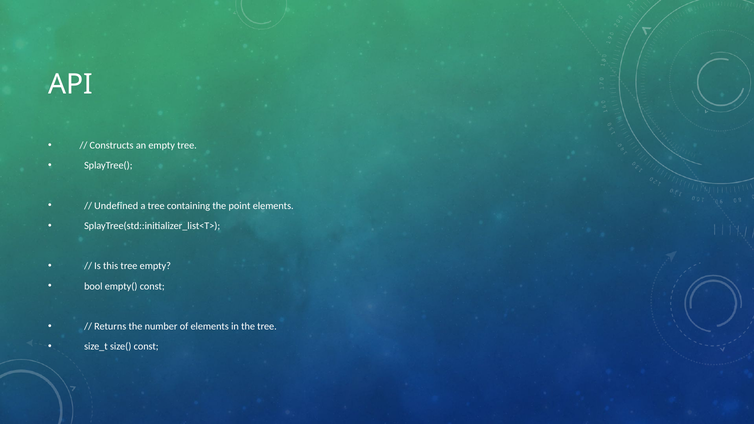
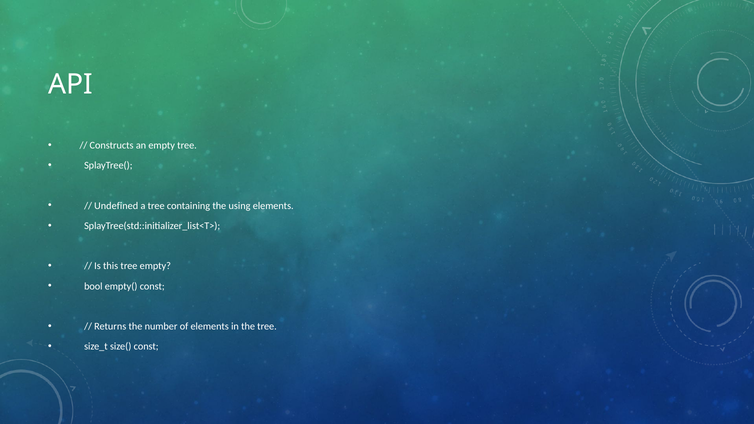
point: point -> using (240, 206)
